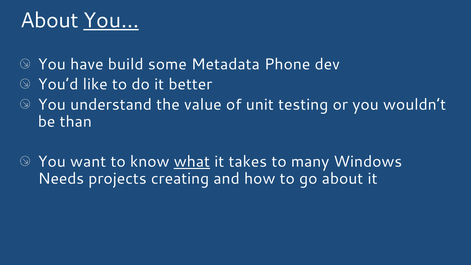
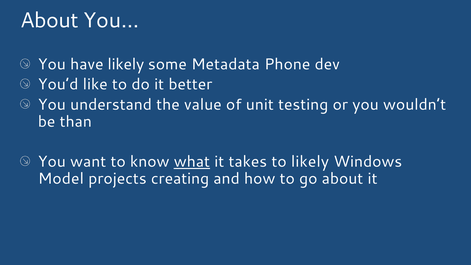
You… underline: present -> none (111, 20)
have build: build -> likely (126, 64)
to many: many -> likely (310, 162)
Needs: Needs -> Model (61, 179)
